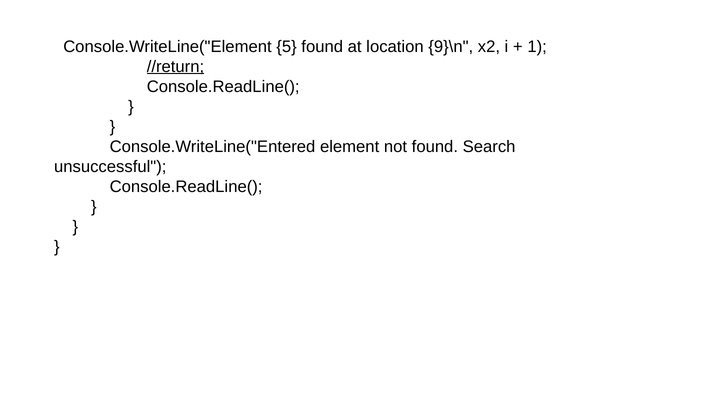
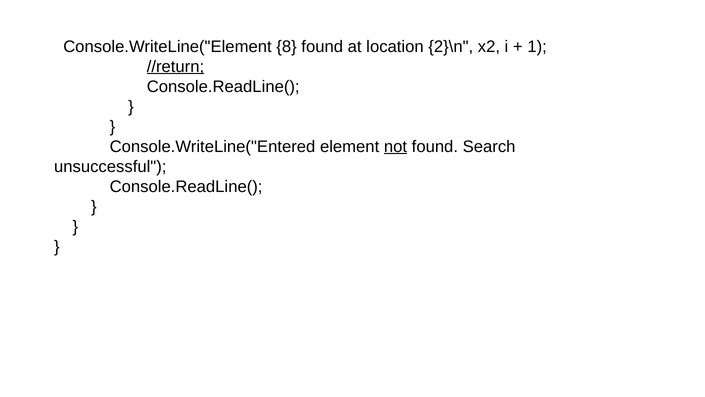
5: 5 -> 8 (287, 46)
9}\n: 9}\n -> 2}\n (451, 46)
not underline: none -> present (395, 146)
